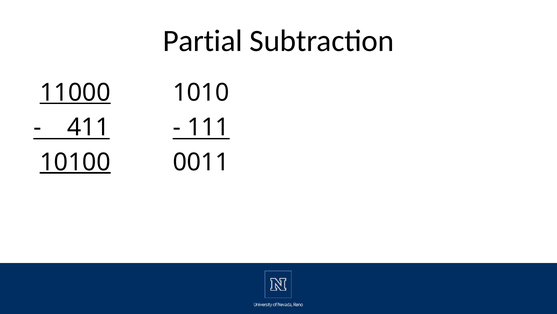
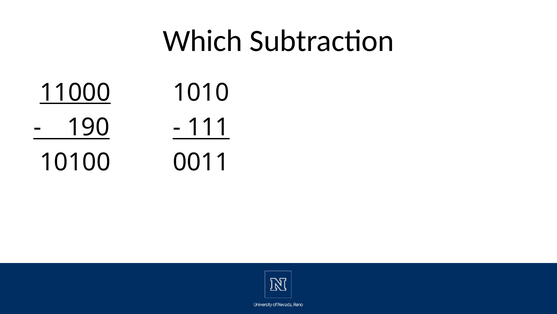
Partial: Partial -> Which (203, 41)
411: 411 -> 190 (88, 127)
10100 underline: present -> none (75, 162)
